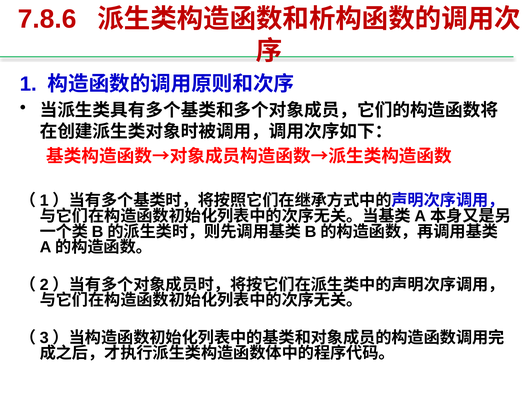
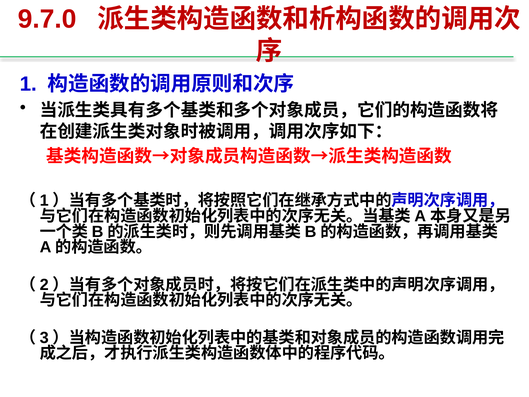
7.8.6: 7.8.6 -> 9.7.0 (47, 19)
